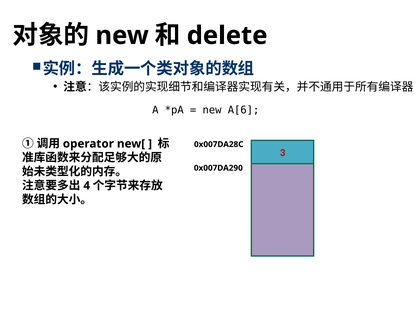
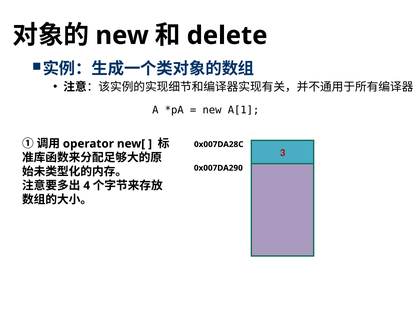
A[6: A[6 -> A[1 (244, 110)
